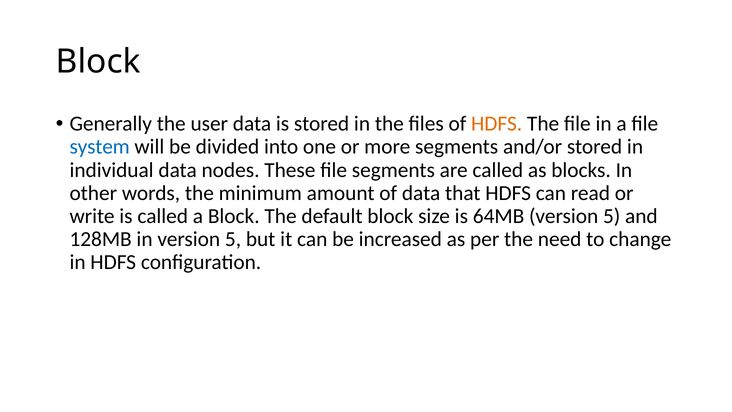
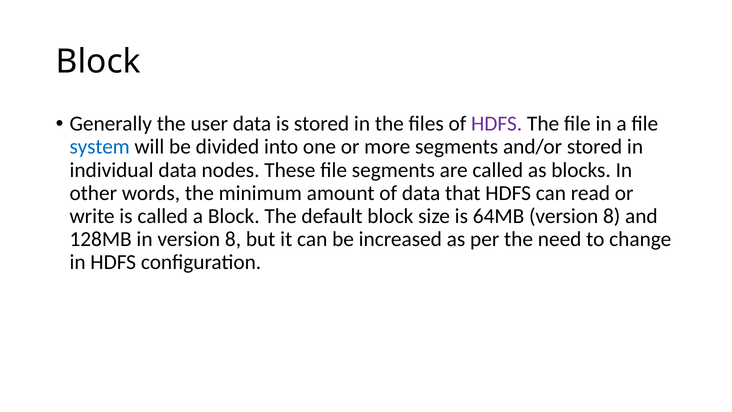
HDFS colour: orange -> purple (497, 124)
64MB version 5: 5 -> 8 (612, 216)
in version 5: 5 -> 8 (233, 239)
